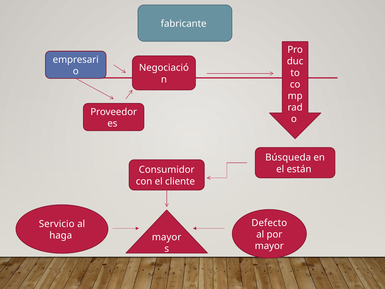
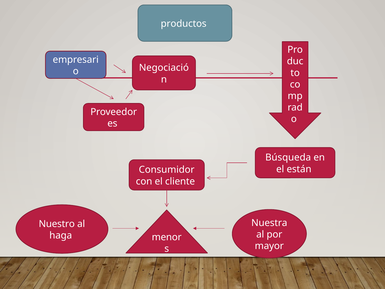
fabricante: fabricante -> productos (184, 24)
Defecto: Defecto -> Nuestra (269, 223)
Servicio: Servicio -> Nuestro (57, 224)
mayor: mayor -> menor (167, 237)
